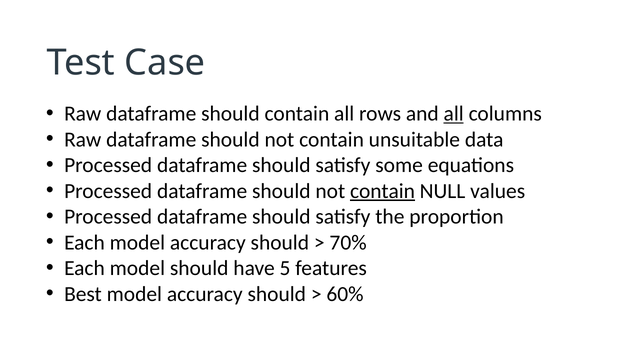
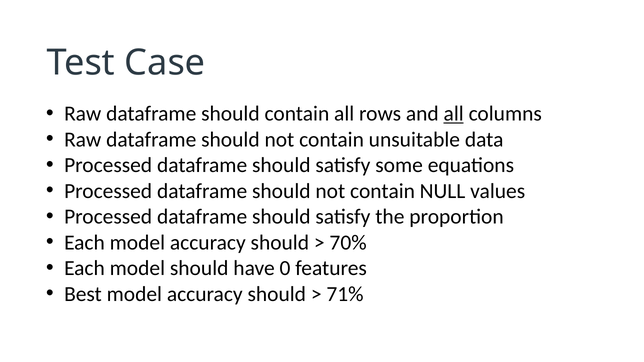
contain underline: present -> none (382, 191)
5: 5 -> 0 (285, 268)
60%: 60% -> 71% (345, 294)
